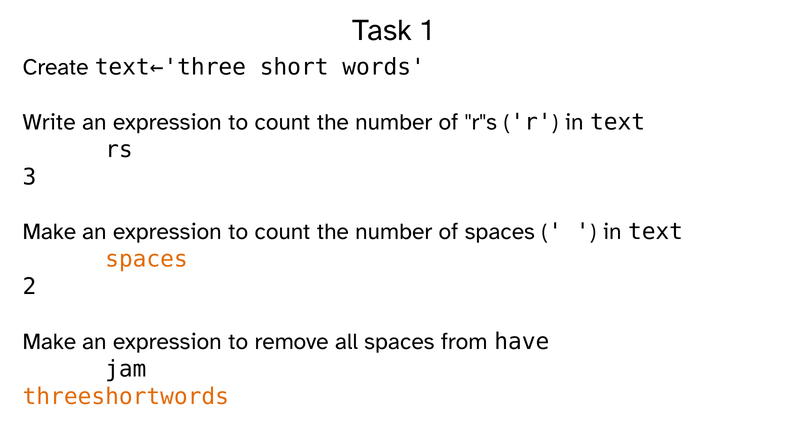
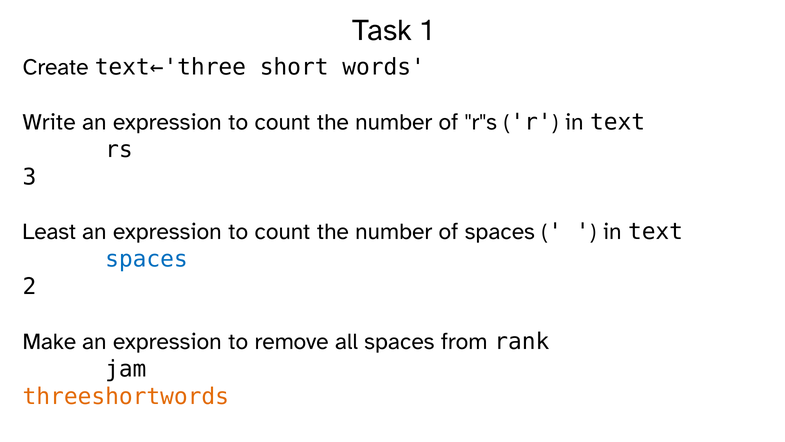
Make: Make -> Least (49, 232)
spaces colour: orange -> blue (146, 259)
have: have -> rank (522, 341)
